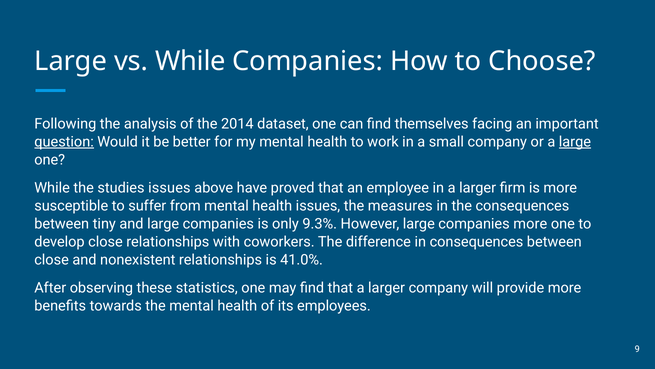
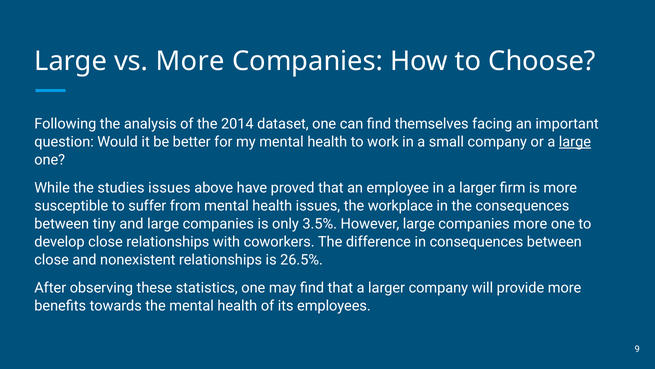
vs While: While -> More (190, 61)
question underline: present -> none (64, 142)
measures: measures -> workplace (400, 206)
9.3%: 9.3% -> 3.5% (320, 224)
41.0%: 41.0% -> 26.5% (302, 260)
